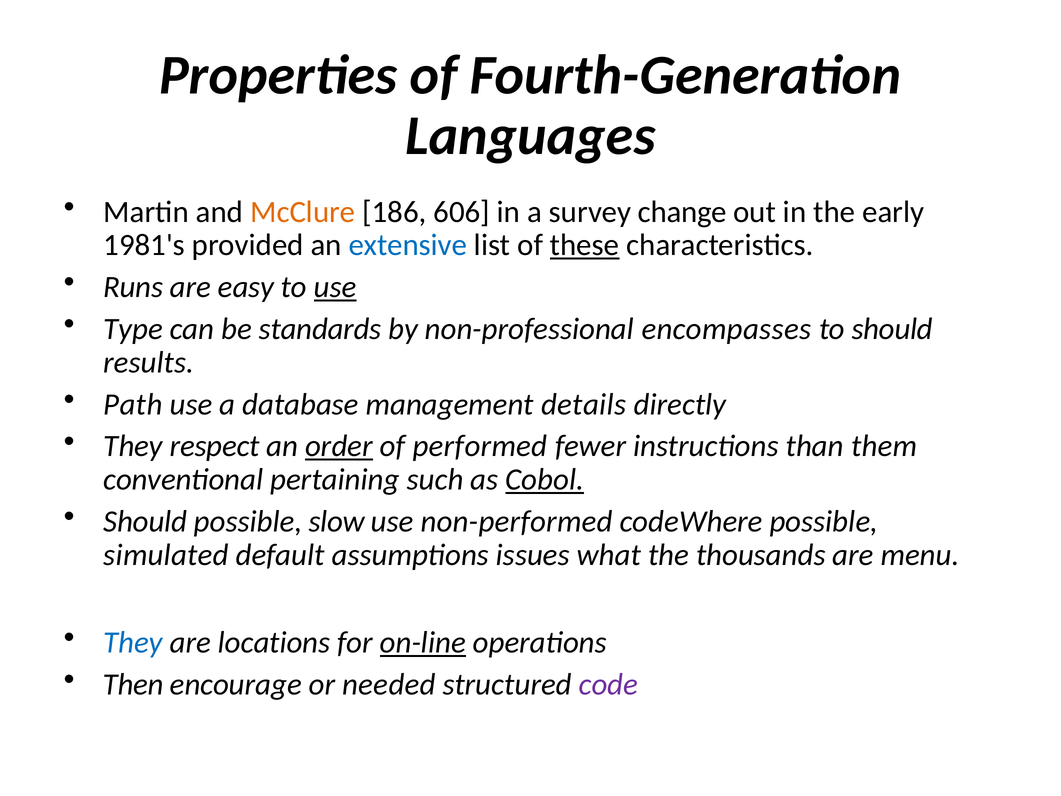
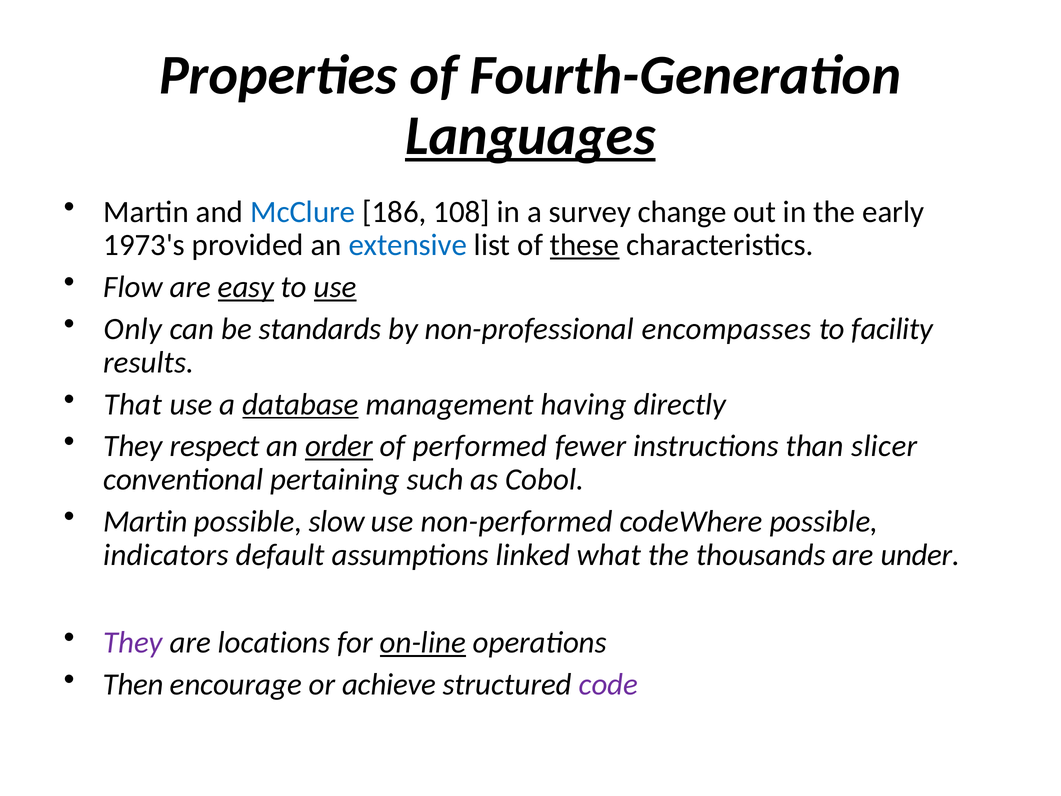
Languages underline: none -> present (530, 136)
McClure colour: orange -> blue (303, 212)
606: 606 -> 108 (462, 212)
1981's: 1981's -> 1973's (144, 245)
Runs: Runs -> Flow (133, 287)
easy underline: none -> present (246, 287)
Type: Type -> Only (133, 329)
to should: should -> facility (892, 329)
Path: Path -> That (133, 404)
database underline: none -> present (300, 404)
details: details -> having (584, 404)
them: them -> slicer (884, 446)
Cobol underline: present -> none (545, 480)
Should: Should -> Martin (145, 521)
simulated: simulated -> indicators (166, 555)
issues: issues -> linked (533, 555)
menu: menu -> under (920, 555)
They colour: blue -> purple (133, 642)
needed: needed -> achieve (389, 684)
